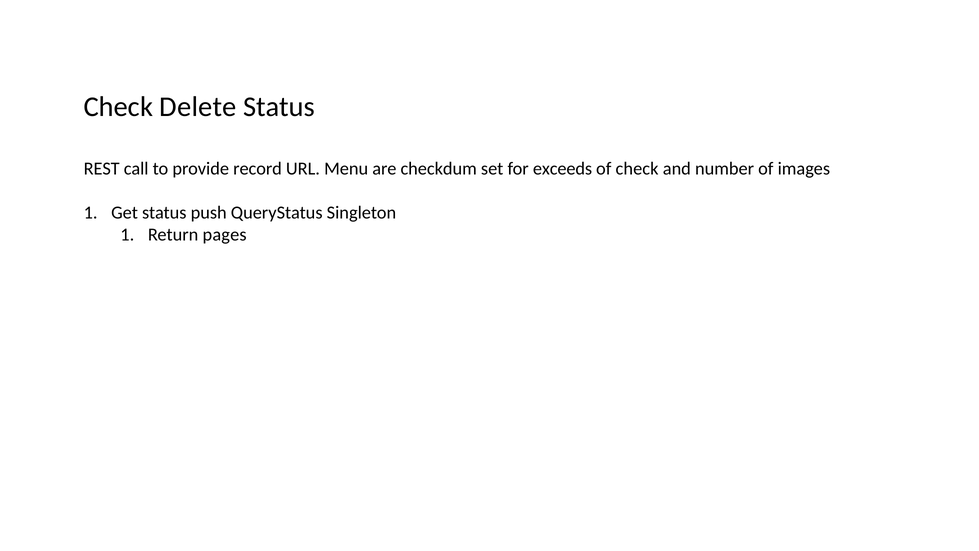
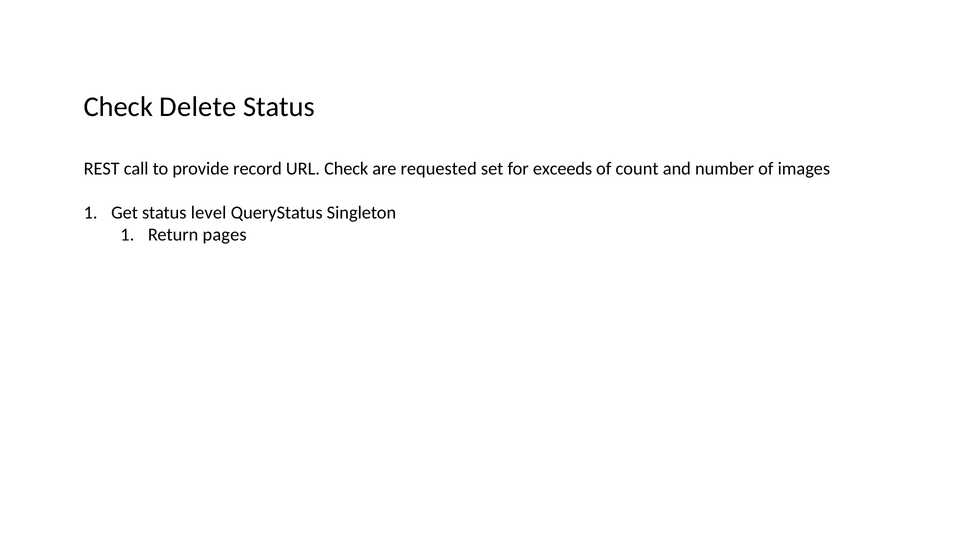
URL Menu: Menu -> Check (346, 168)
checkdum: checkdum -> requested (439, 168)
of check: check -> count (637, 168)
push: push -> level (209, 212)
